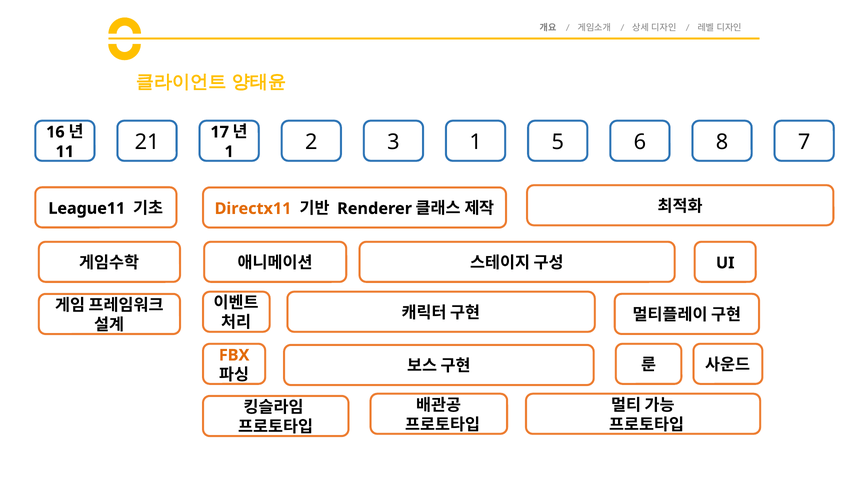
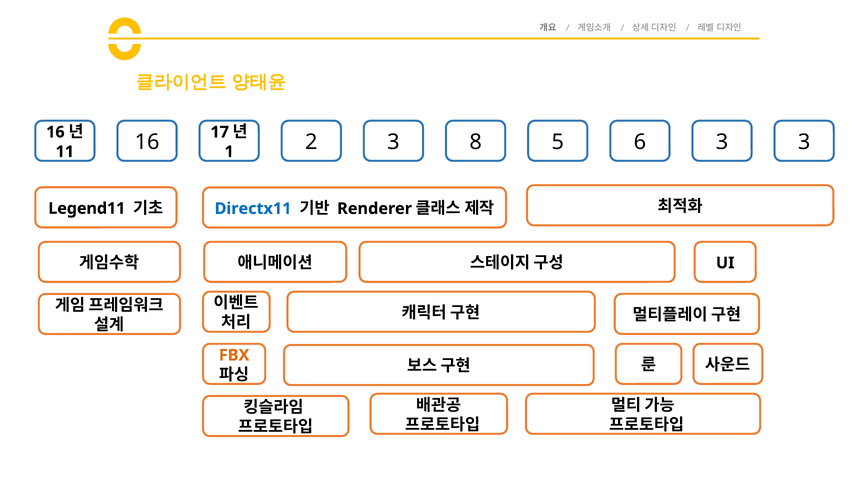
3 1: 1 -> 8 (476, 142)
6 8: 8 -> 3 (722, 142)
5 7: 7 -> 3 (804, 142)
11 21: 21 -> 16 (147, 142)
League11: League11 -> Legend11 (87, 209)
Directx11 colour: orange -> blue (253, 209)
